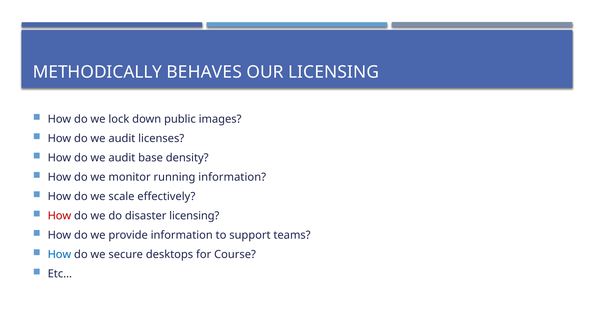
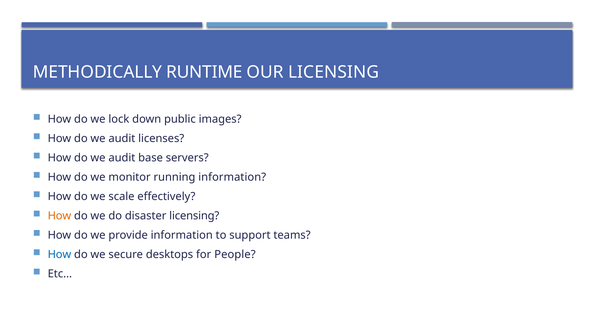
BEHAVES: BEHAVES -> RUNTIME (204, 72)
density: density -> servers (187, 158)
How colour: red -> orange (59, 216)
Course: Course -> People (235, 255)
